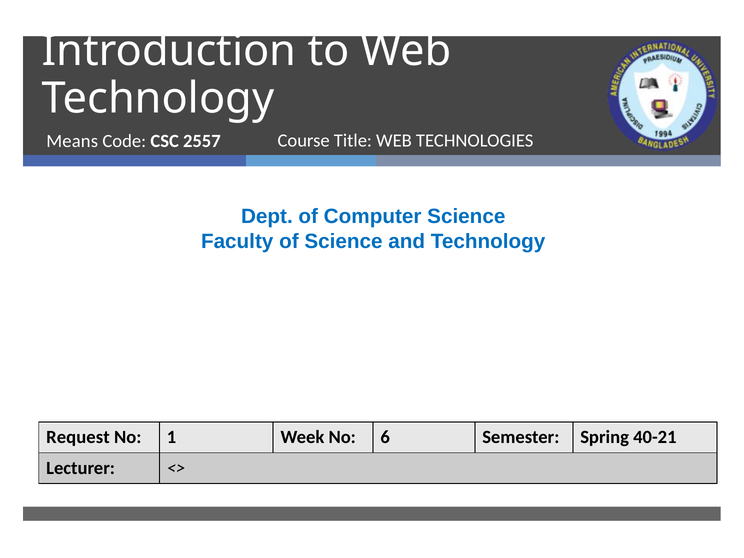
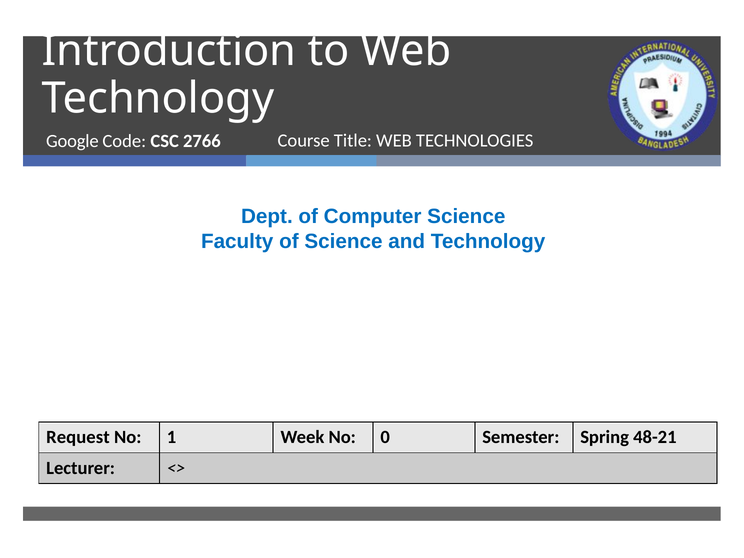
Means: Means -> Google (72, 141)
2557: 2557 -> 2766 (202, 141)
6: 6 -> 0 (385, 437)
40-21: 40-21 -> 48-21 (655, 437)
